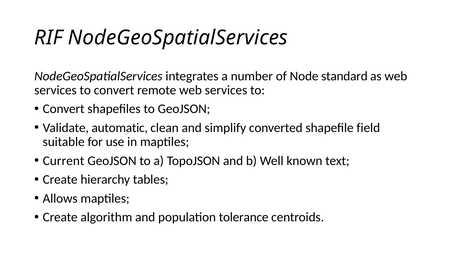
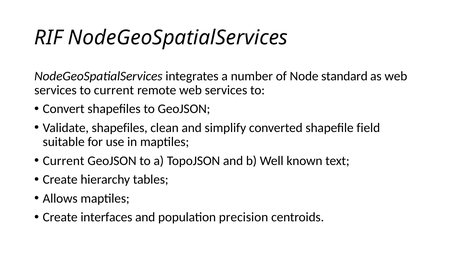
to convert: convert -> current (114, 90)
Validate automatic: automatic -> shapefiles (120, 128)
algorithm: algorithm -> interfaces (106, 217)
tolerance: tolerance -> precision (244, 217)
